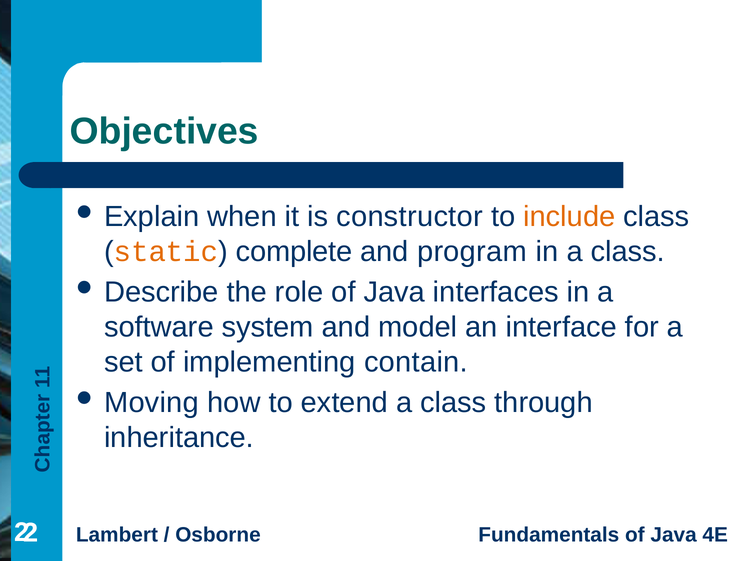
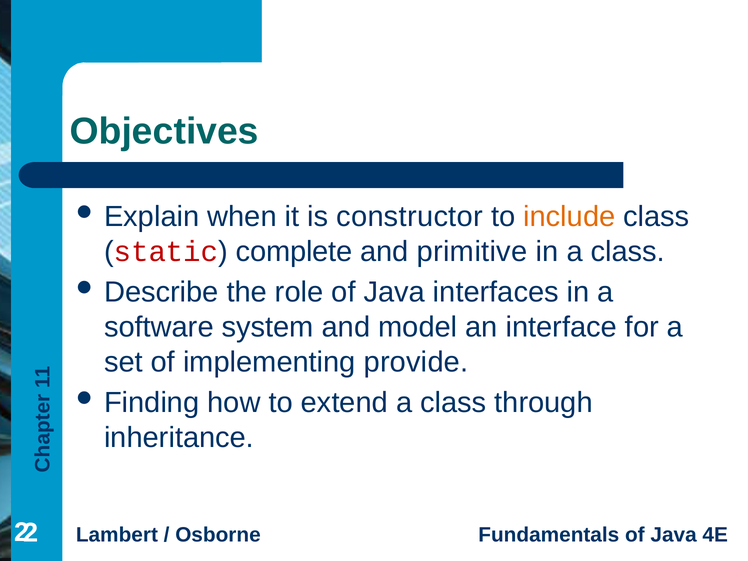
static colour: orange -> red (166, 251)
program: program -> primitive (472, 251)
contain: contain -> provide (416, 362)
Moving: Moving -> Finding (152, 403)
